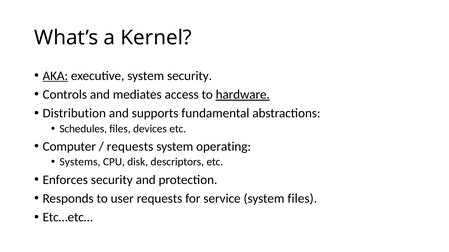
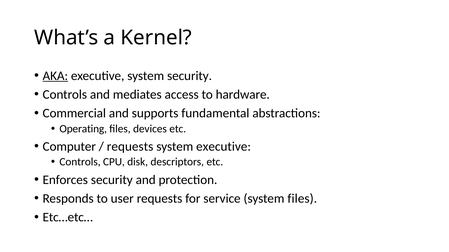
hardware underline: present -> none (243, 95)
Distribution: Distribution -> Commercial (74, 114)
Schedules: Schedules -> Operating (83, 129)
system operating: operating -> executive (224, 147)
Systems: Systems -> Controls (80, 162)
